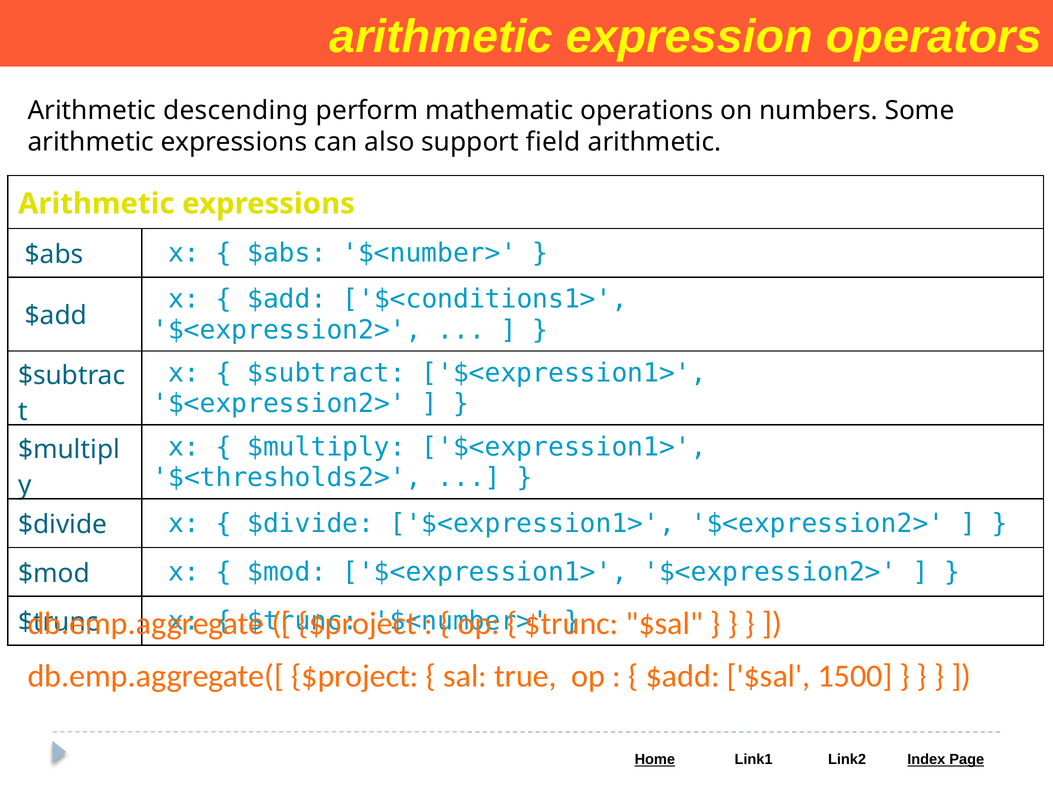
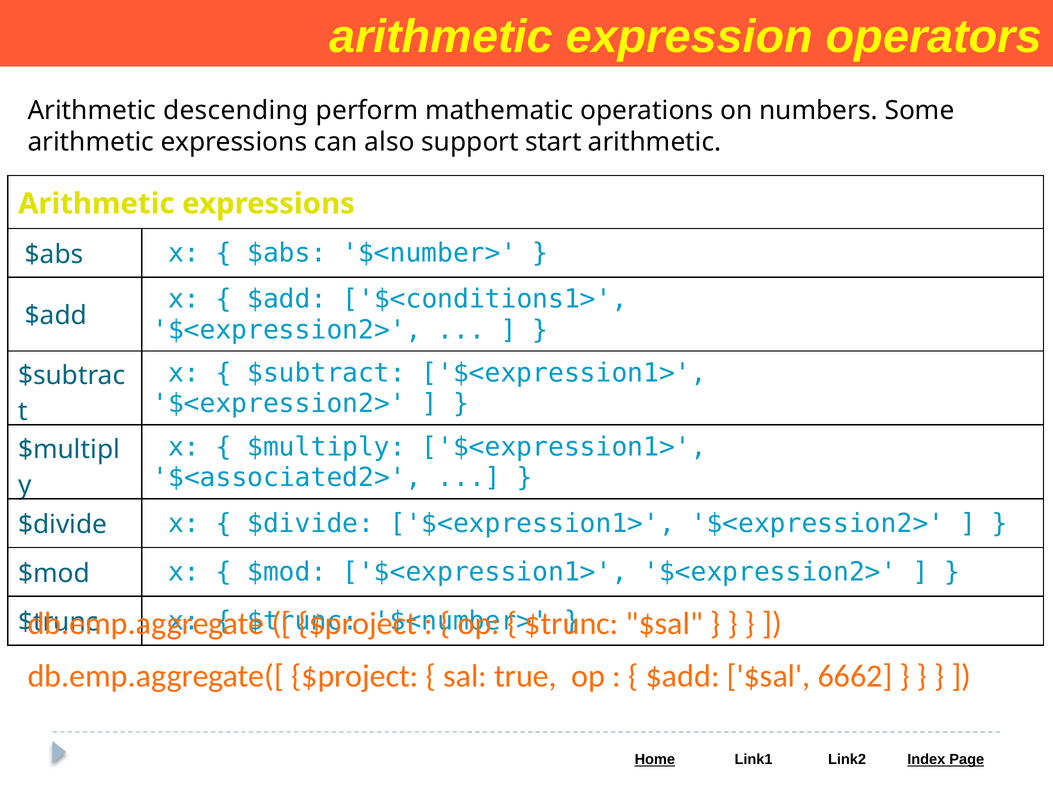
field: field -> start (554, 142)
$<thresholds2>: $<thresholds2> -> $<associated2> (287, 477)
1500: 1500 -> 6662 (855, 676)
